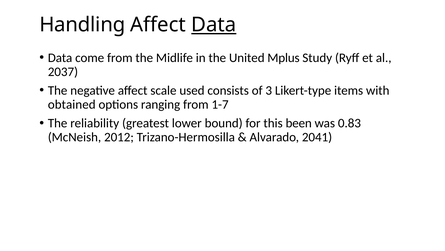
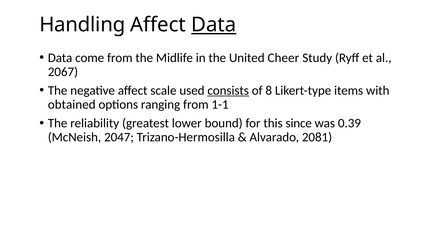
Mplus: Mplus -> Cheer (283, 58)
2037: 2037 -> 2067 (63, 72)
consists underline: none -> present (228, 90)
3: 3 -> 8 (269, 90)
1-7: 1-7 -> 1-1 (220, 104)
been: been -> since (299, 123)
0.83: 0.83 -> 0.39 (349, 123)
2012: 2012 -> 2047 (119, 137)
2041: 2041 -> 2081 (317, 137)
